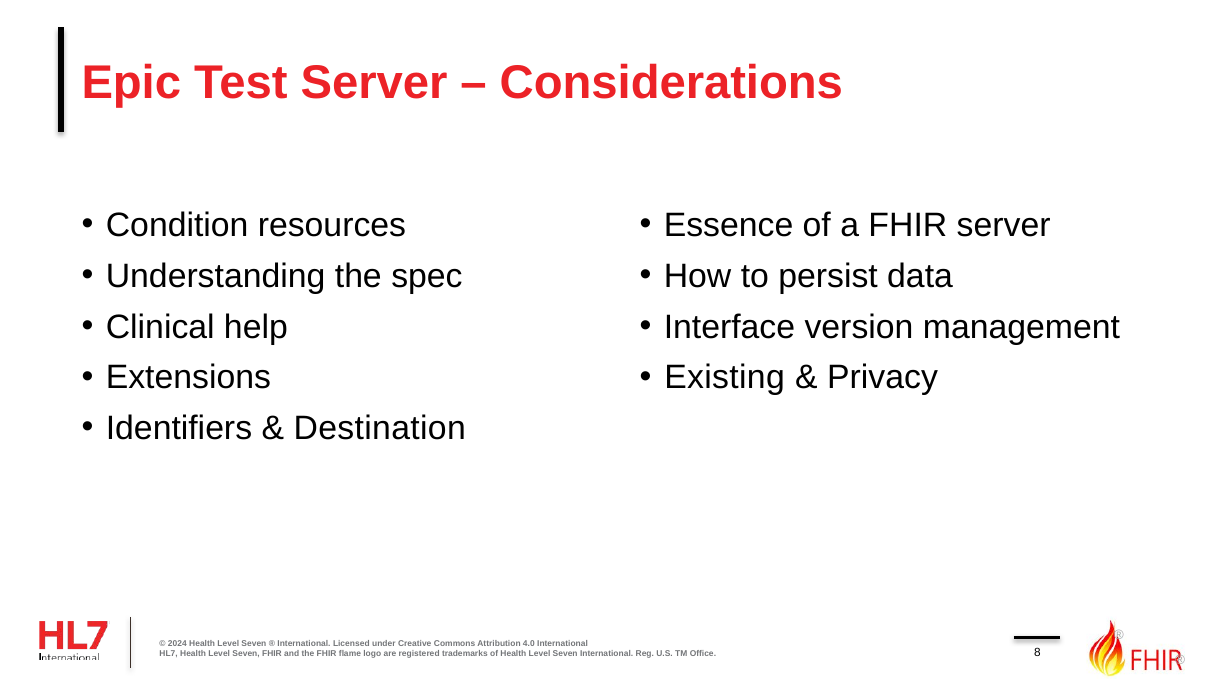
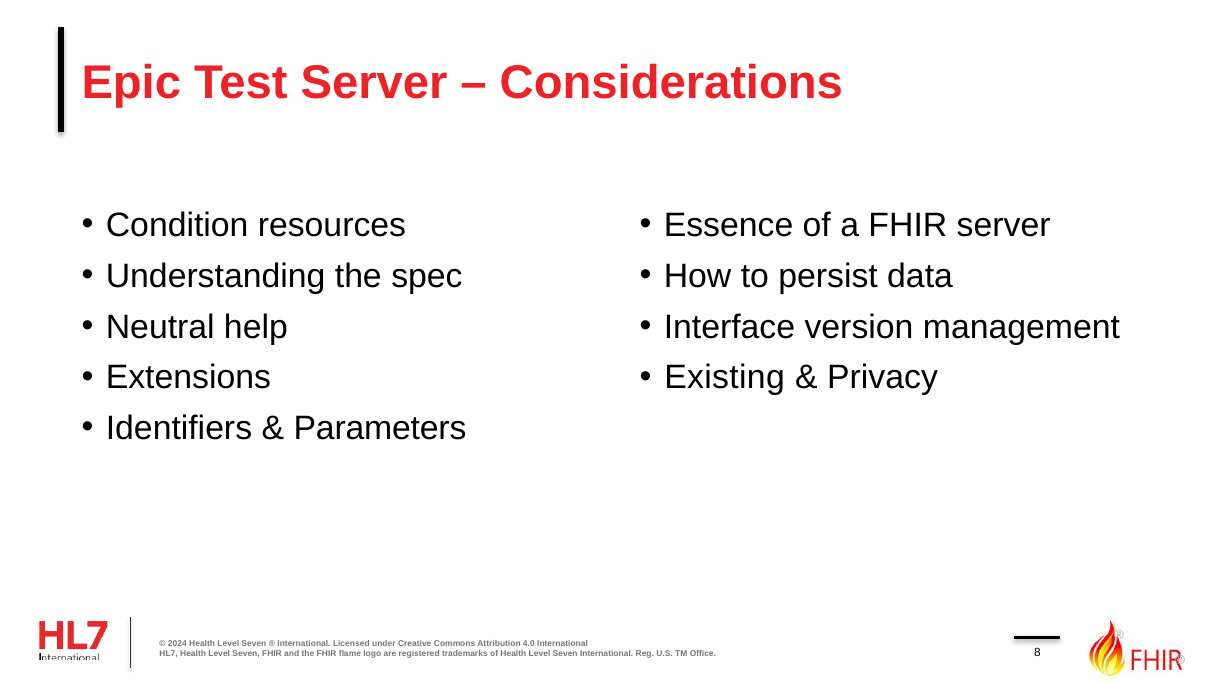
Clinical: Clinical -> Neutral (160, 327)
Destination: Destination -> Parameters (380, 428)
